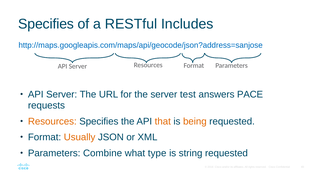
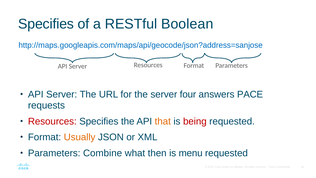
Includes: Includes -> Boolean (187, 24)
test: test -> four (188, 94)
Resources colour: orange -> red (52, 121)
being colour: orange -> red (195, 121)
type: type -> then (157, 153)
string: string -> menu (191, 153)
